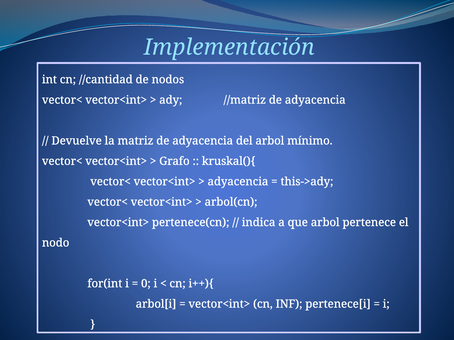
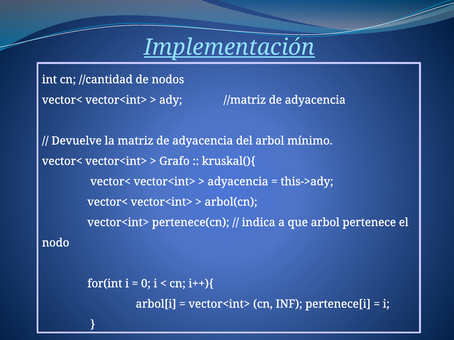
Implementación underline: none -> present (229, 47)
